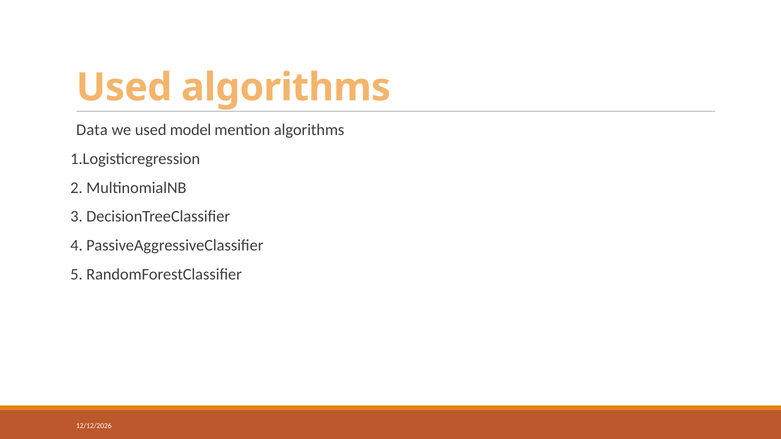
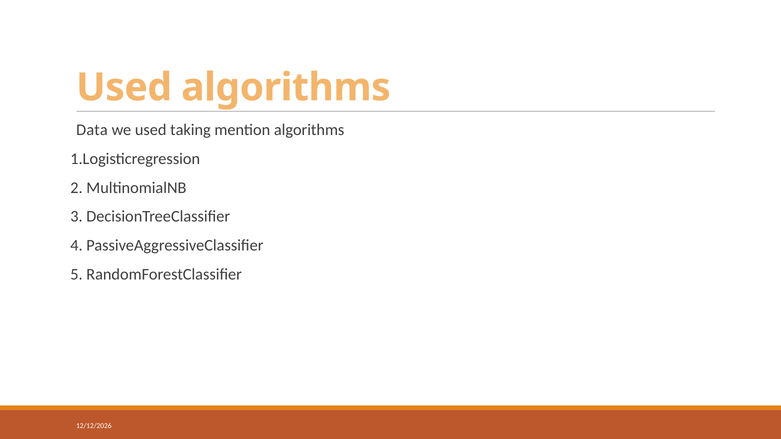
model: model -> taking (190, 130)
